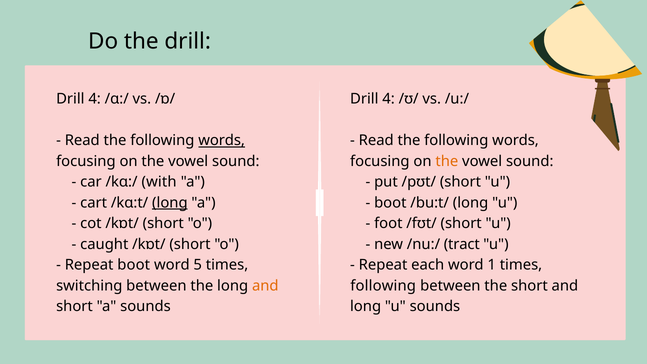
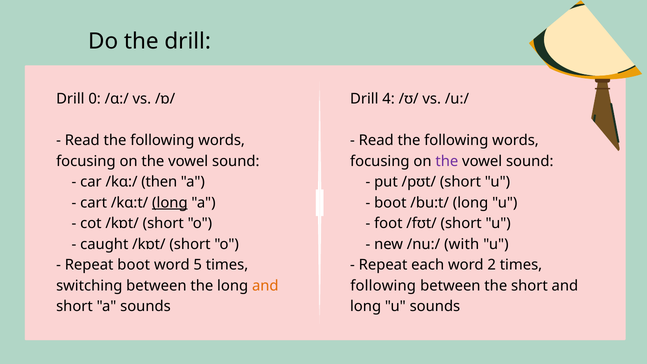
4: 4 -> 0 (95, 99)
words underline: present -> none (222, 140)
the colour: orange -> purple (447, 161)
with: with -> then (159, 182)
tract: tract -> with (462, 244)
1: 1 -> 2 (492, 265)
